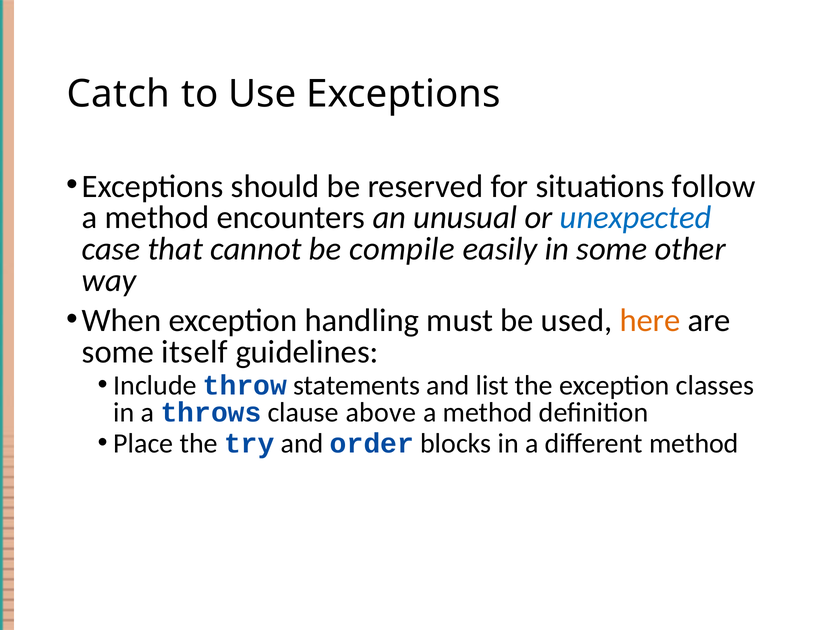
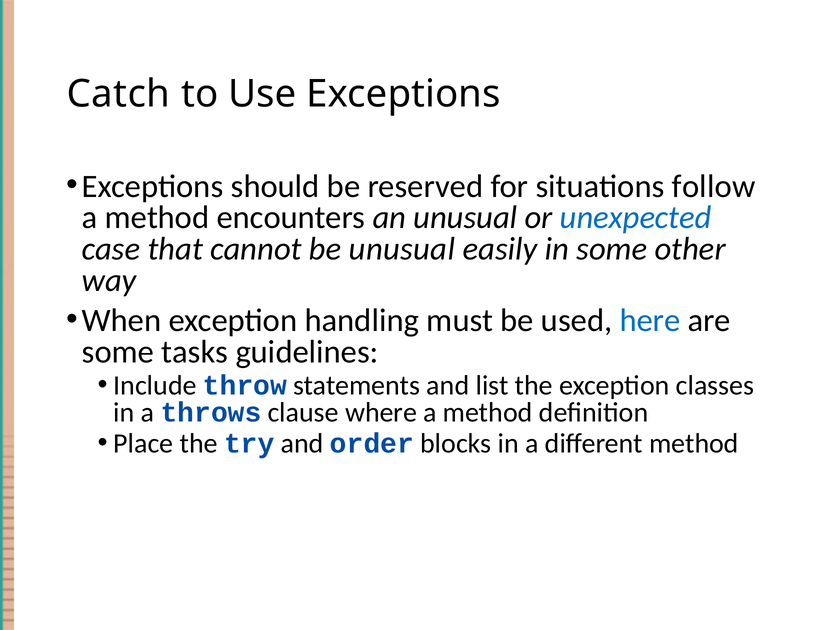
be compile: compile -> unusual (402, 249)
here colour: orange -> blue (650, 321)
itself: itself -> tasks (195, 352)
above: above -> where (381, 412)
